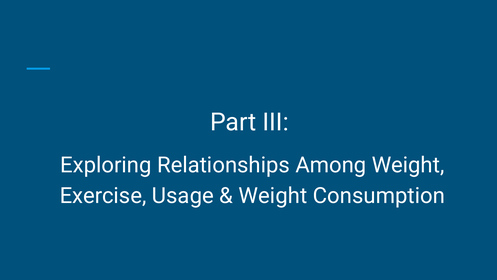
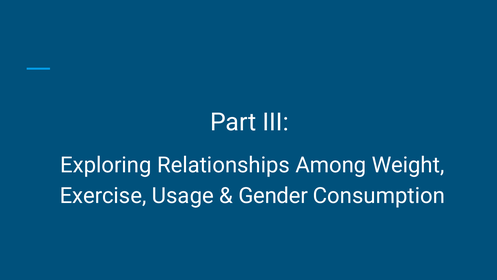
Weight: Weight -> Gender (273, 195)
